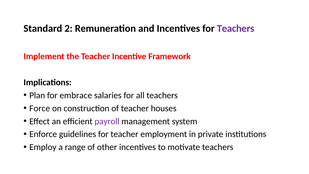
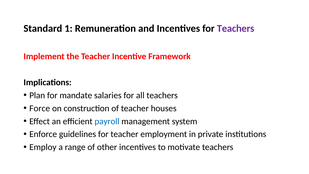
2: 2 -> 1 (69, 28)
embrace: embrace -> mandate (76, 95)
payroll colour: purple -> blue (107, 121)
